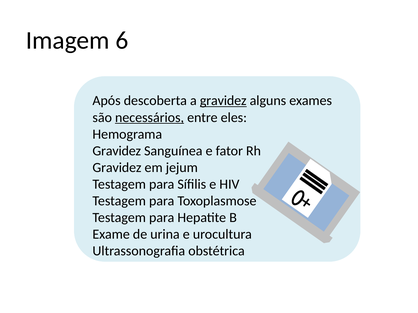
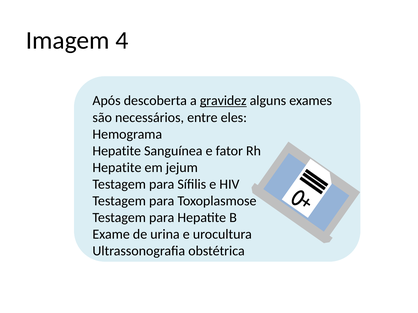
6: 6 -> 4 (122, 40)
necessários underline: present -> none (150, 118)
Gravidez: Gravidez -> Hepatite (117, 151)
Gravidez: Gravidez -> Hepatite (117, 168)
